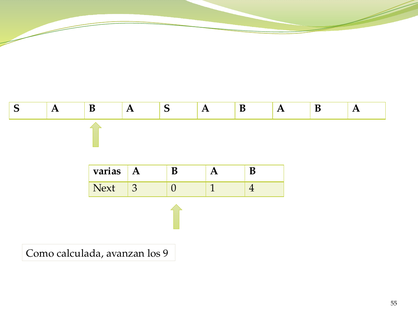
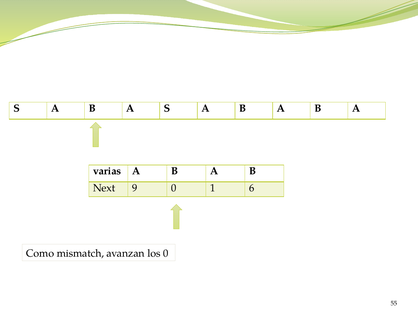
3: 3 -> 9 (135, 188)
4: 4 -> 6 (252, 188)
calculada: calculada -> mismatch (80, 254)
los 9: 9 -> 0 (166, 254)
